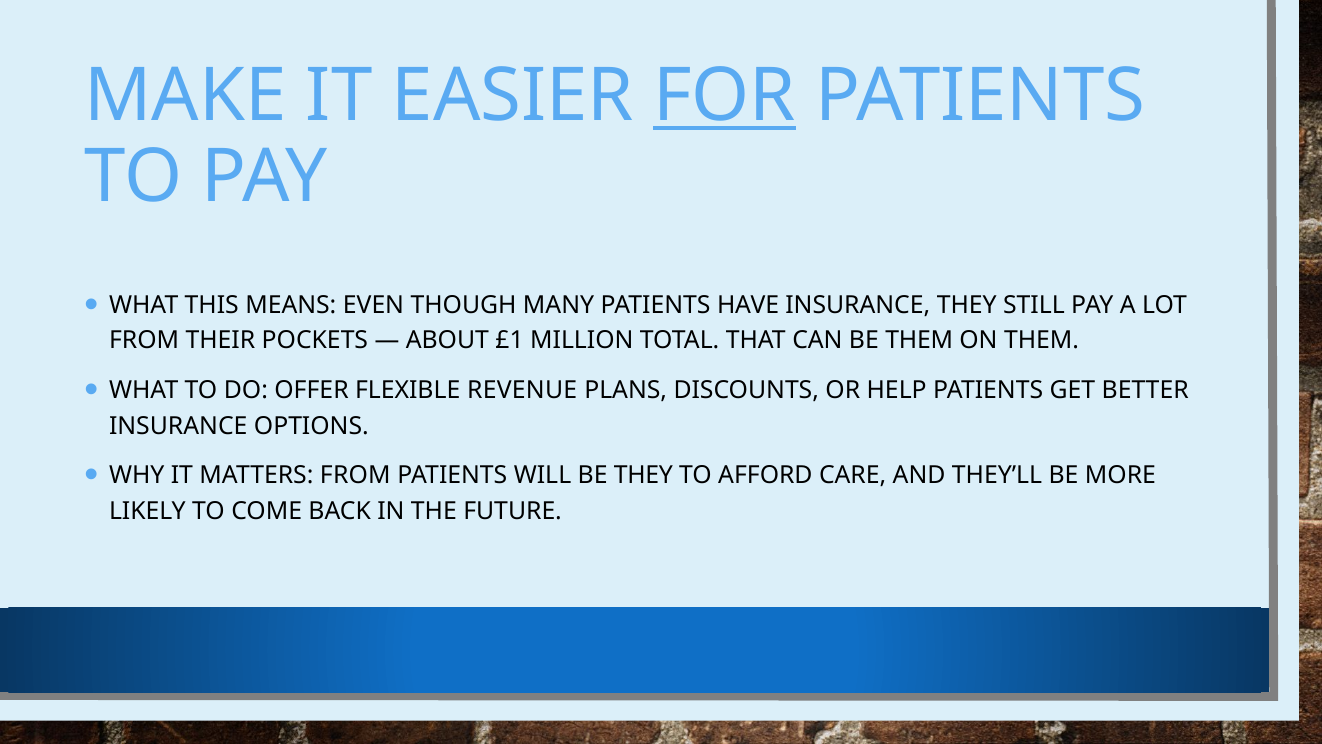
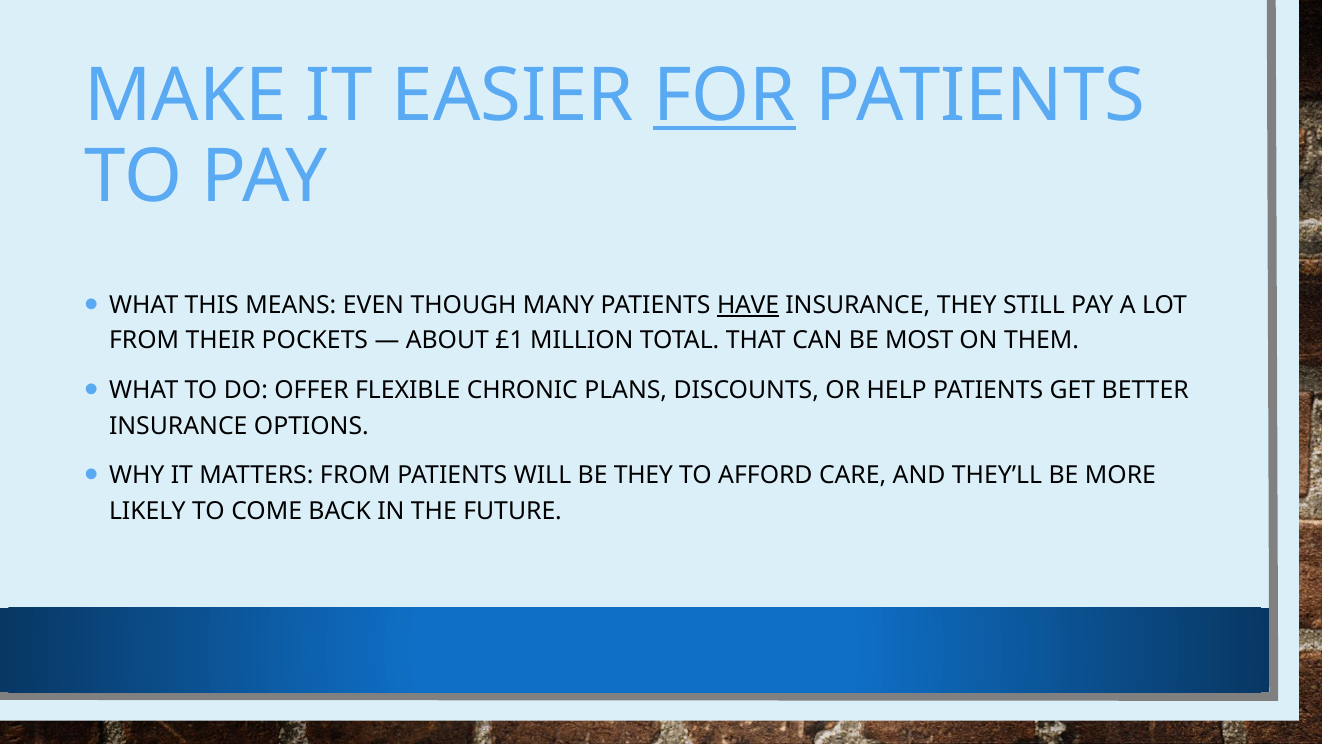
HAVE underline: none -> present (748, 305)
BE THEM: THEM -> MOST (919, 341)
REVENUE: REVENUE -> CHRONIC (522, 390)
